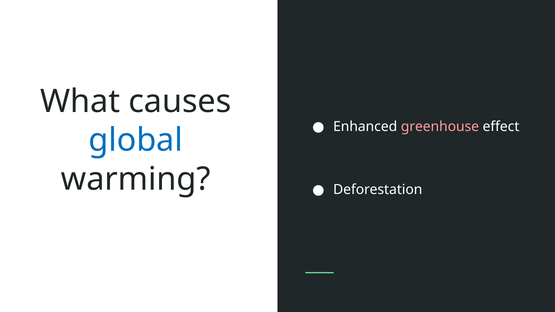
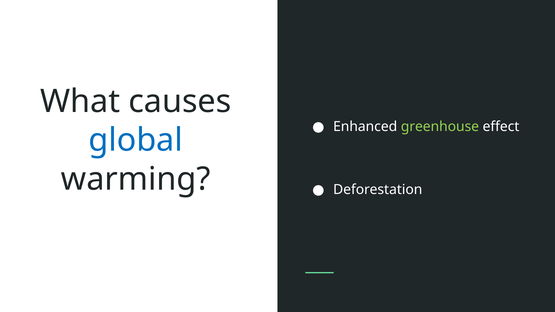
greenhouse colour: pink -> light green (440, 127)
